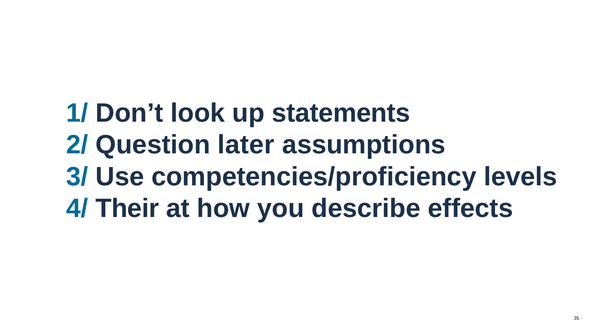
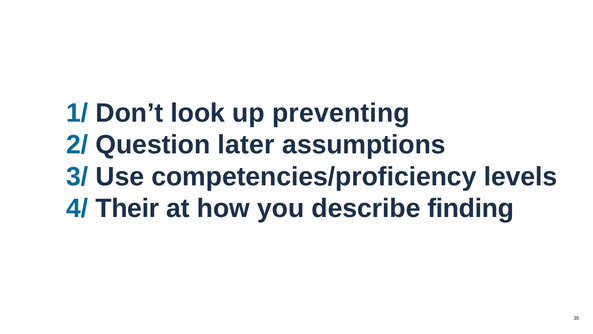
statements: statements -> preventing (341, 113)
effects: effects -> finding (471, 208)
